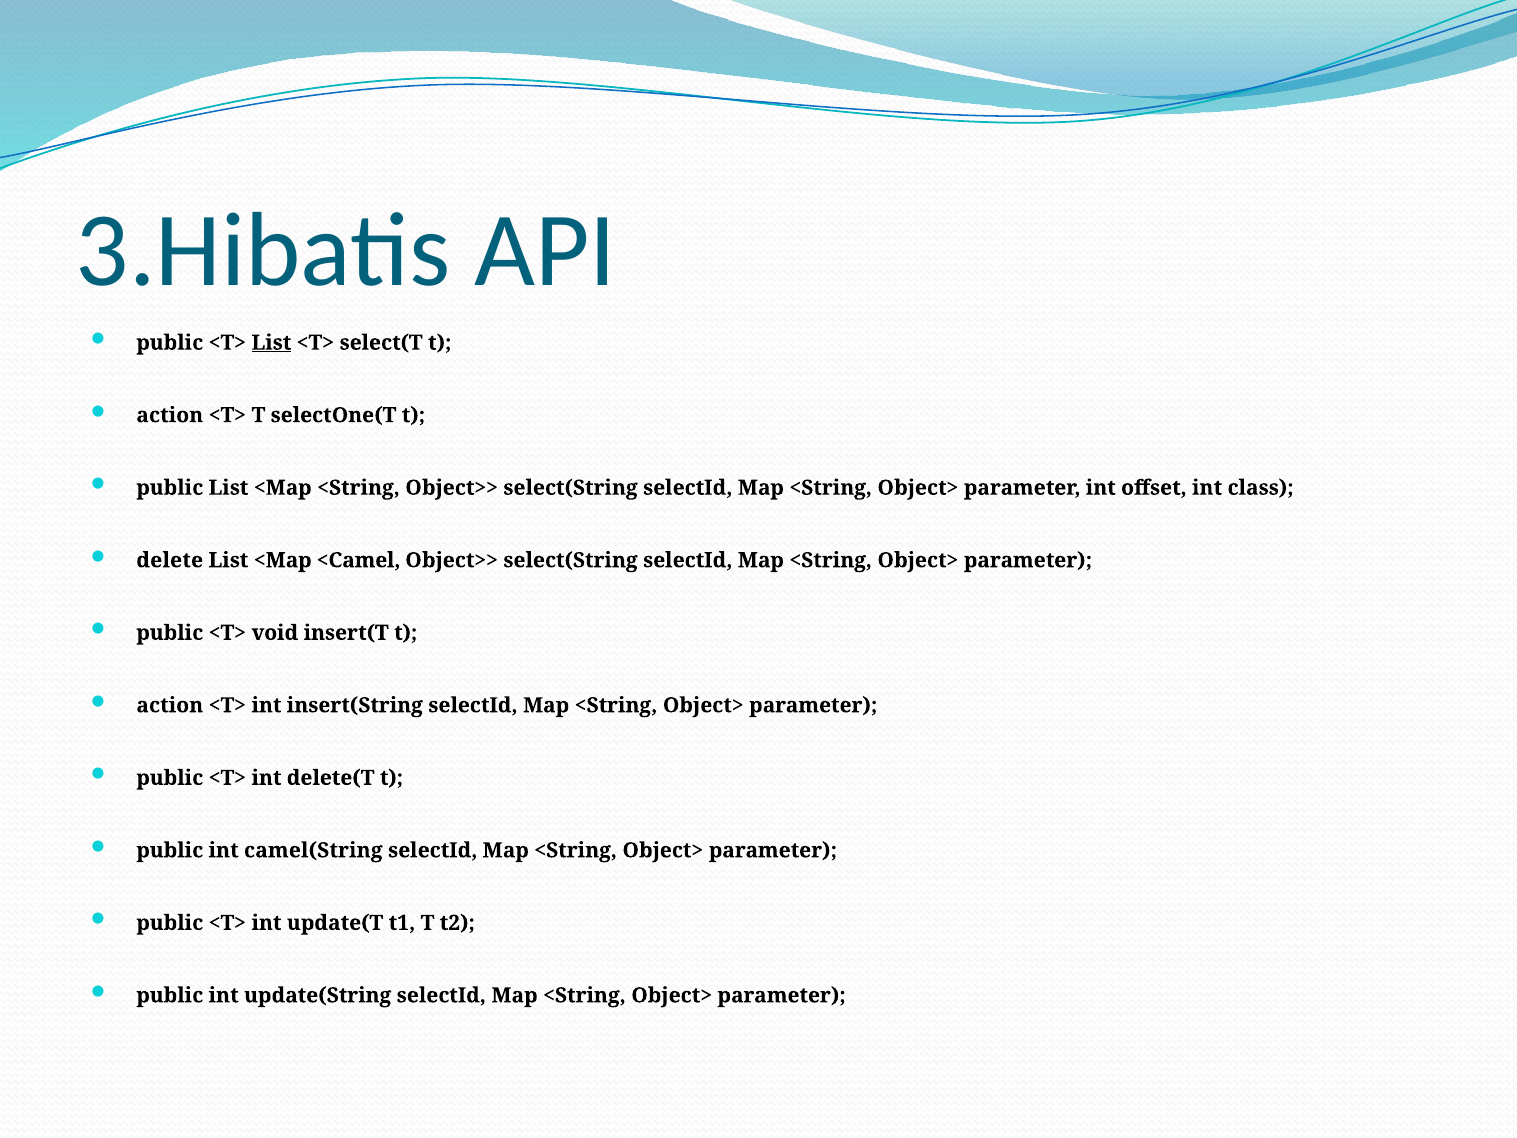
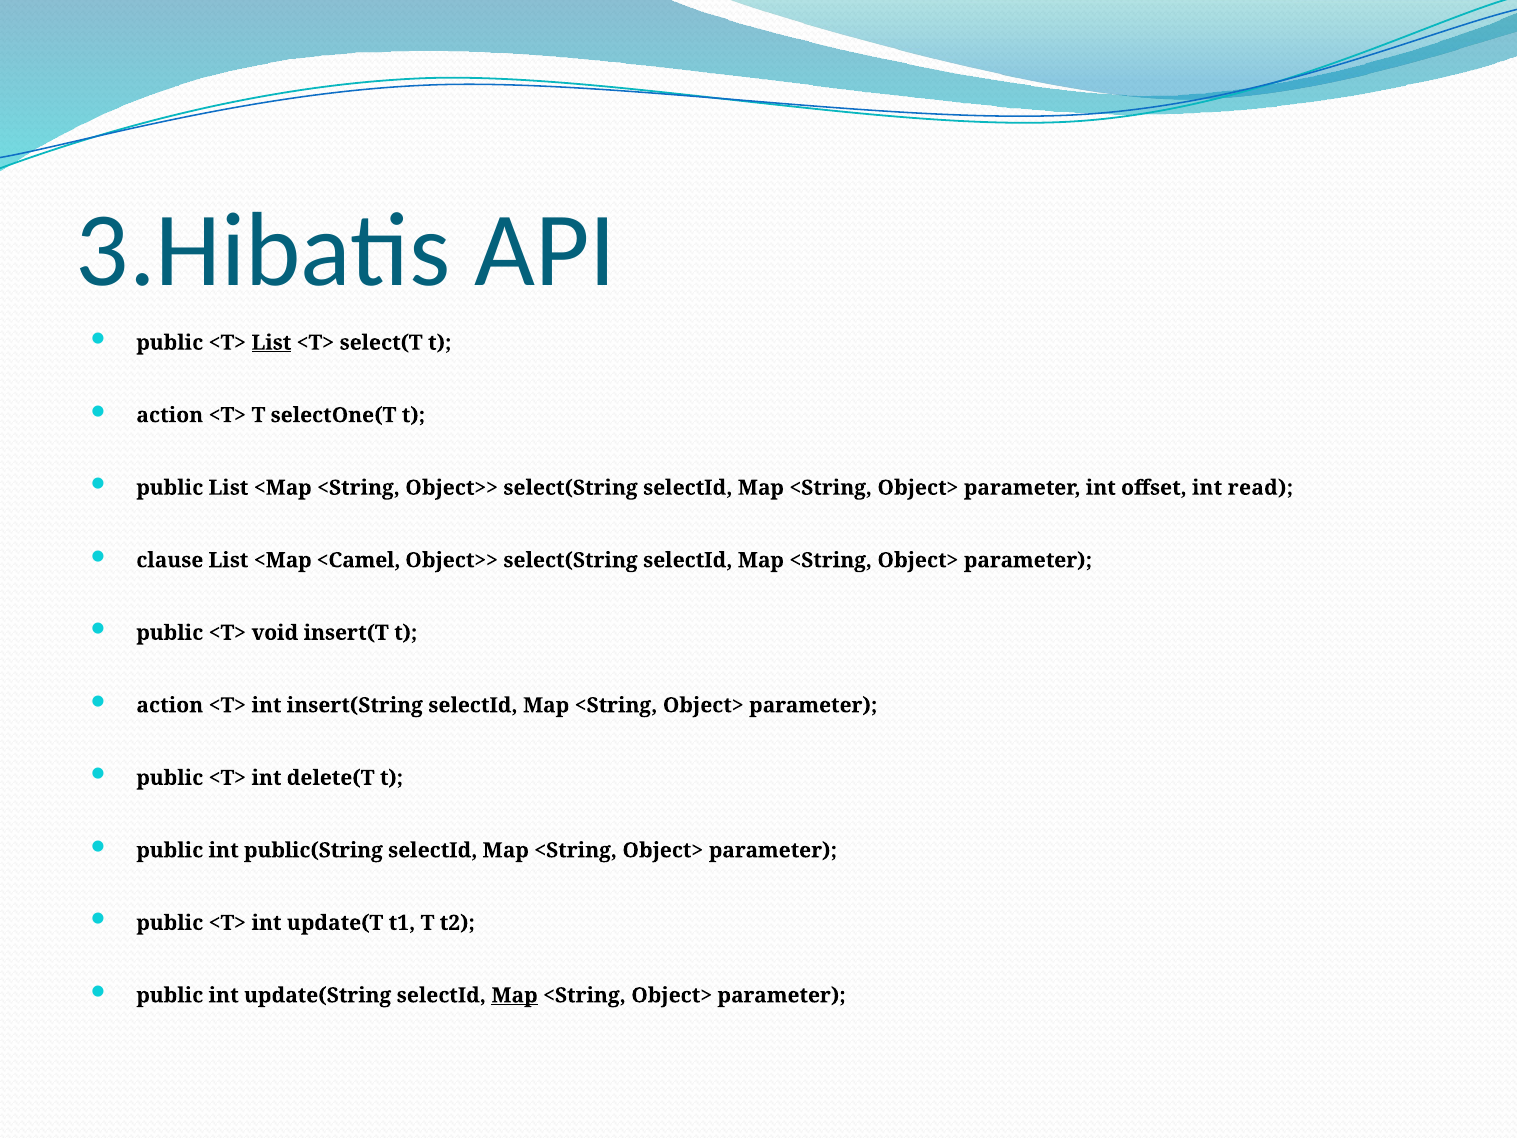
class: class -> read (1260, 488)
delete: delete -> clause (170, 560)
camel(String: camel(String -> public(String (313, 850)
Map underline: none -> present (515, 995)
